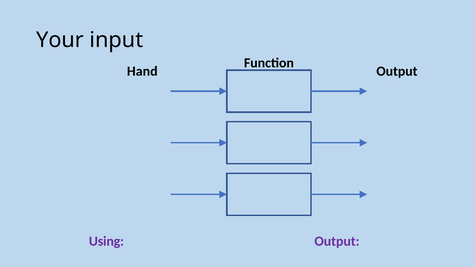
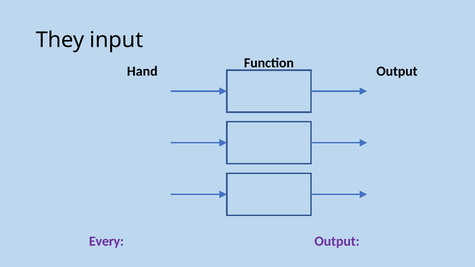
Your: Your -> They (60, 40)
Using: Using -> Every (106, 241)
